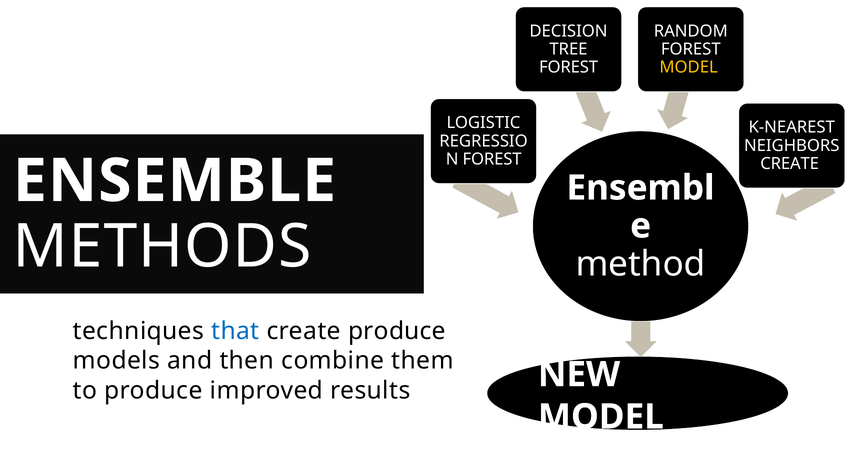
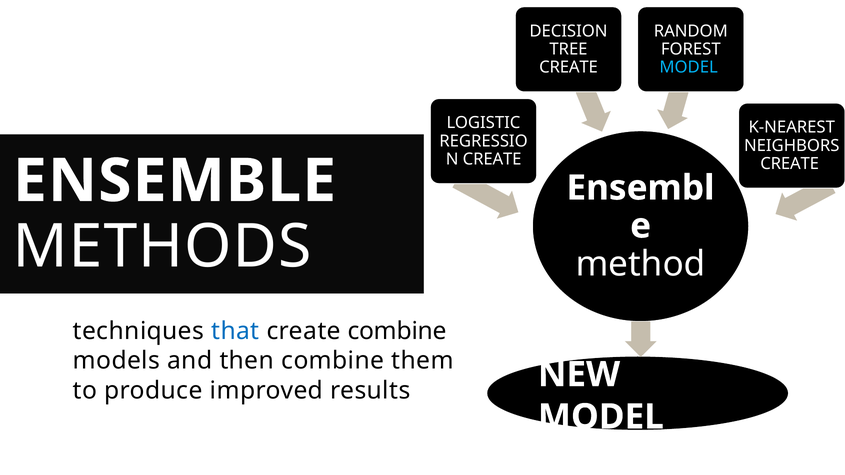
FOREST: FOREST -> CREATE (569, 67)
MODEL colour: yellow -> light blue (689, 67)
FOREST: FOREST -> CREATE (492, 159)
create produce: produce -> combine (397, 331)
